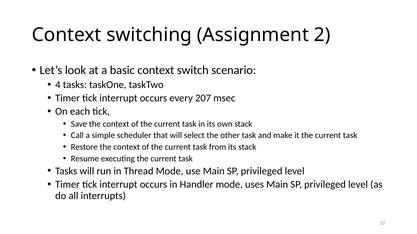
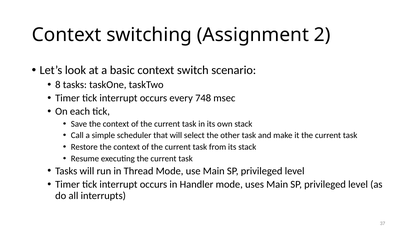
4: 4 -> 8 (58, 85)
207: 207 -> 748 (203, 98)
